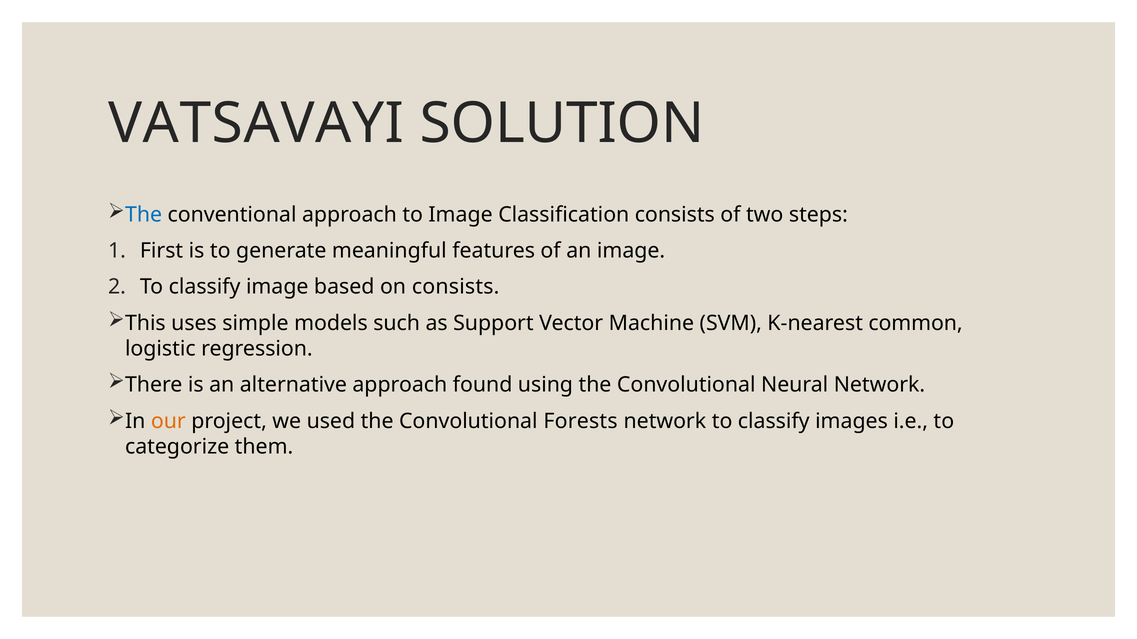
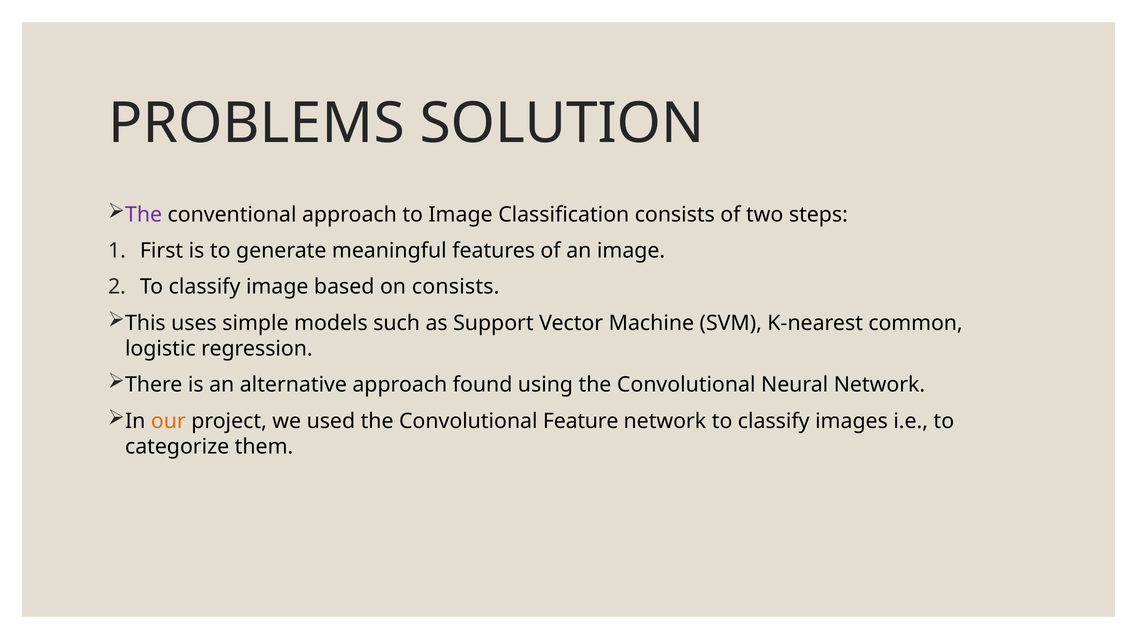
VATSAVAYI: VATSAVAYI -> PROBLEMS (256, 124)
The colour: blue -> purple (144, 215)
Forests: Forests -> Feature (581, 422)
